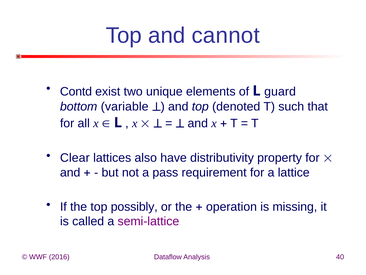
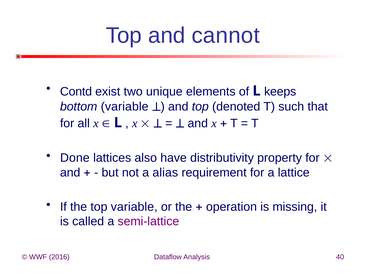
guard: guard -> keeps (280, 91)
Clear: Clear -> Done (75, 158)
pass: pass -> alias (165, 172)
top possibly: possibly -> variable (134, 206)
